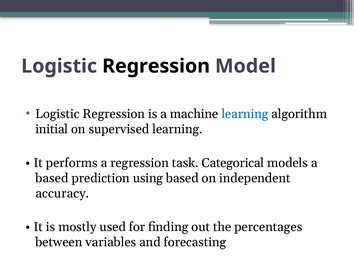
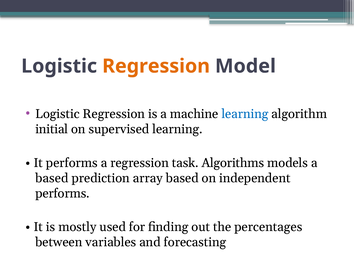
Regression colour: black -> orange (156, 66)
Categorical: Categorical -> Algorithms (233, 163)
using: using -> array (148, 178)
accuracy: accuracy -> performs (62, 194)
